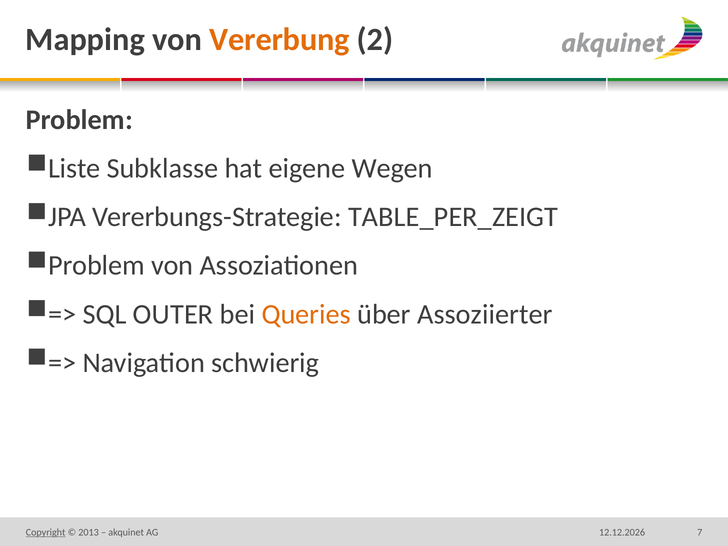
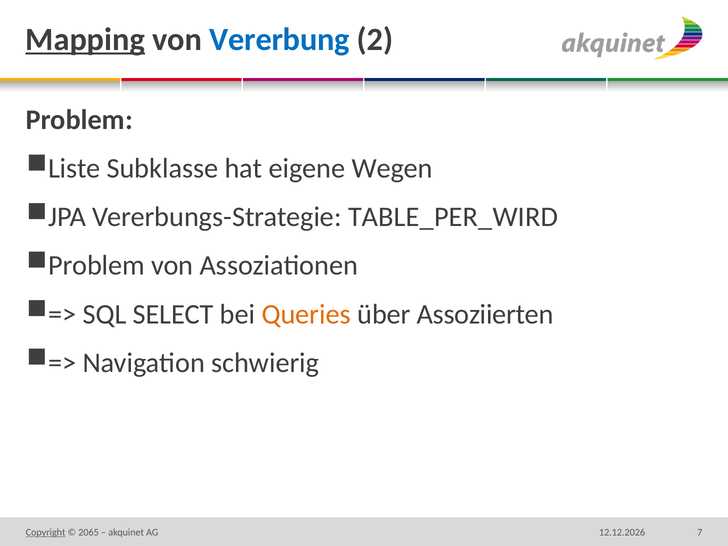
Mapping underline: none -> present (85, 40)
Vererbung colour: orange -> blue (279, 40)
TABLE_PER_ZEIGT: TABLE_PER_ZEIGT -> TABLE_PER_WIRD (453, 217)
OUTER: OUTER -> SELECT (173, 314)
Assoziierter: Assoziierter -> Assoziierten (485, 314)
2013: 2013 -> 2065 (89, 532)
